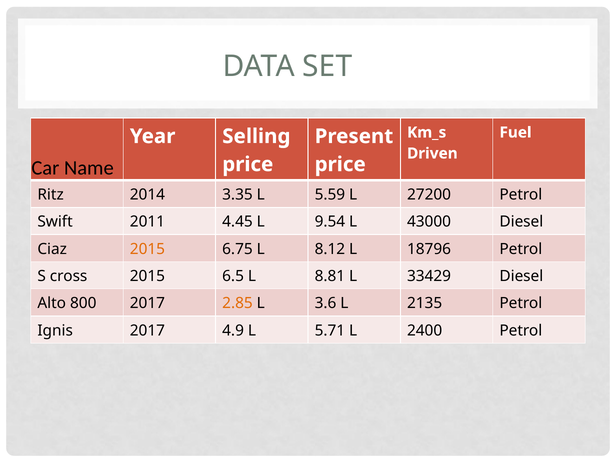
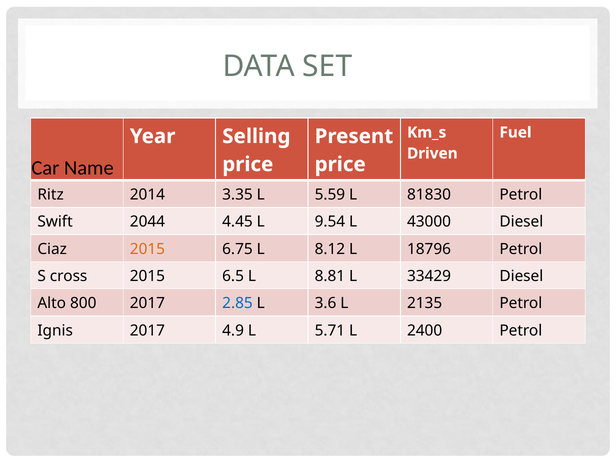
27200: 27200 -> 81830 (429, 195)
2011: 2011 -> 2044 (147, 222)
2.85 colour: orange -> blue (237, 303)
